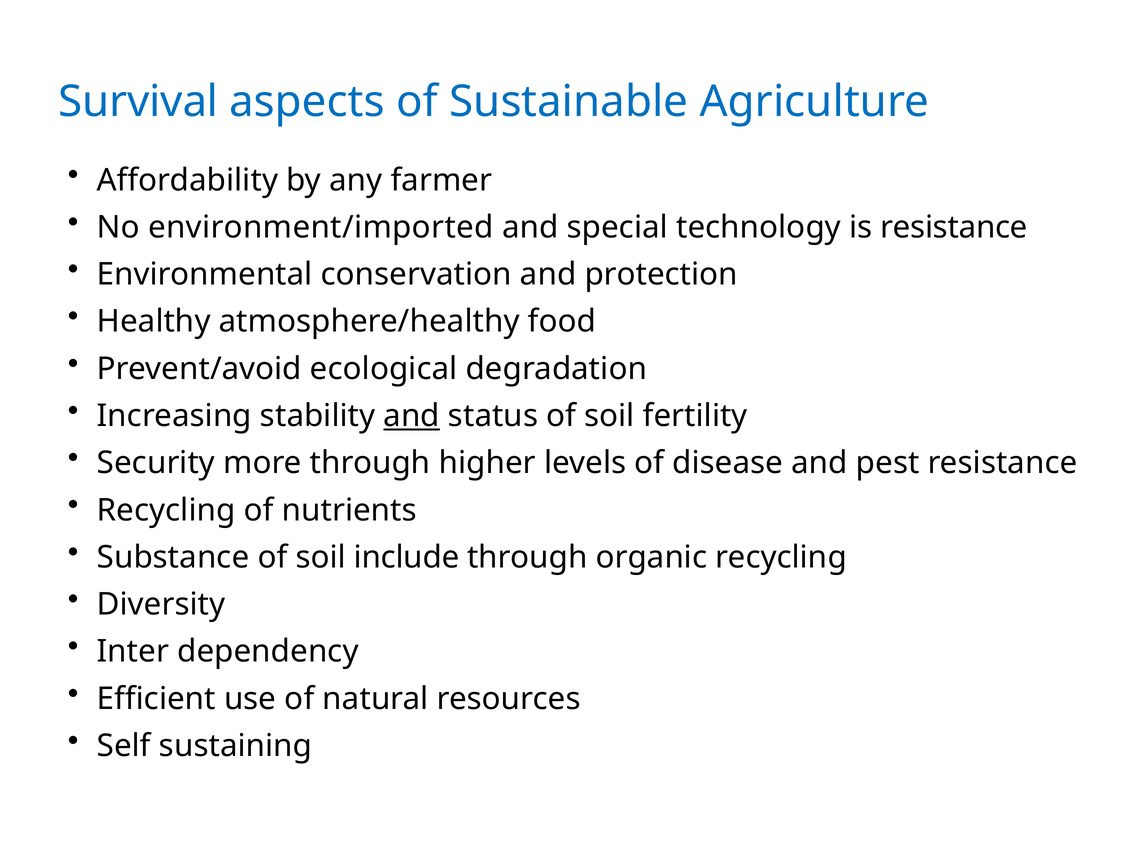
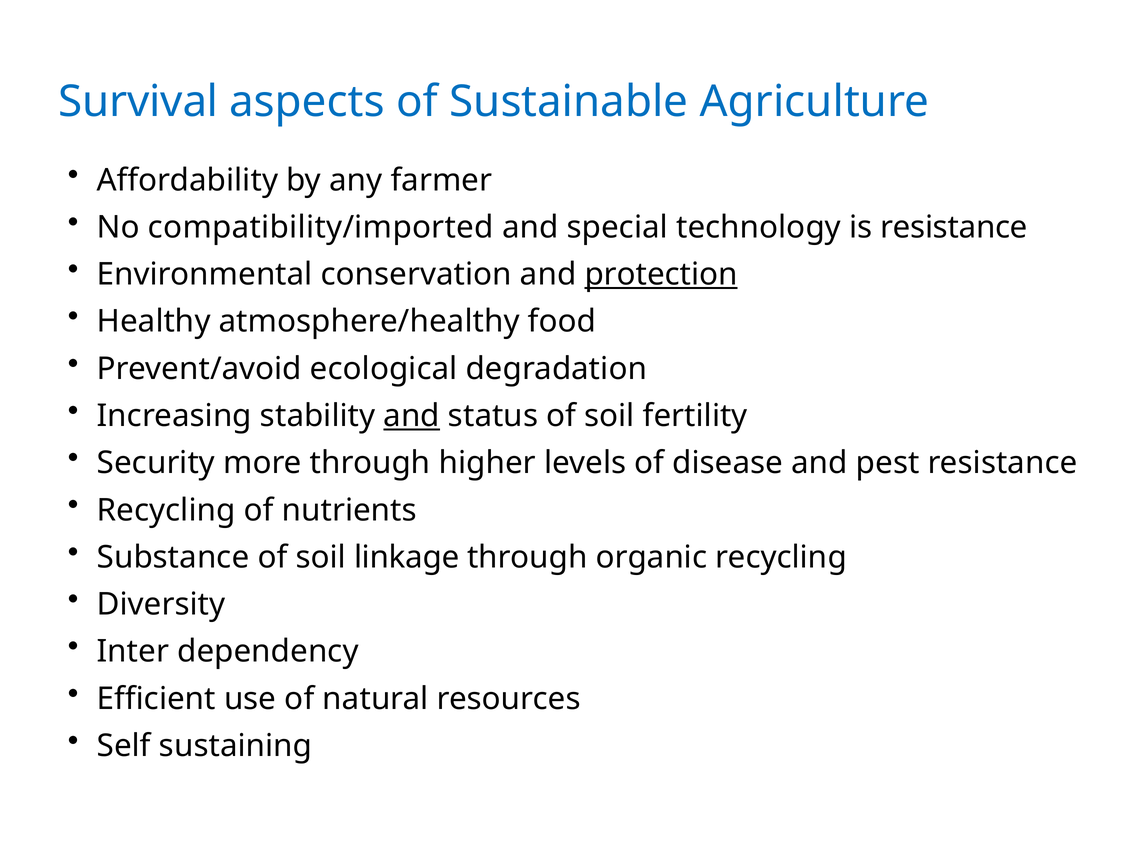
environment/imported: environment/imported -> compatibility/imported (321, 227)
protection underline: none -> present (661, 275)
include: include -> linkage (407, 557)
